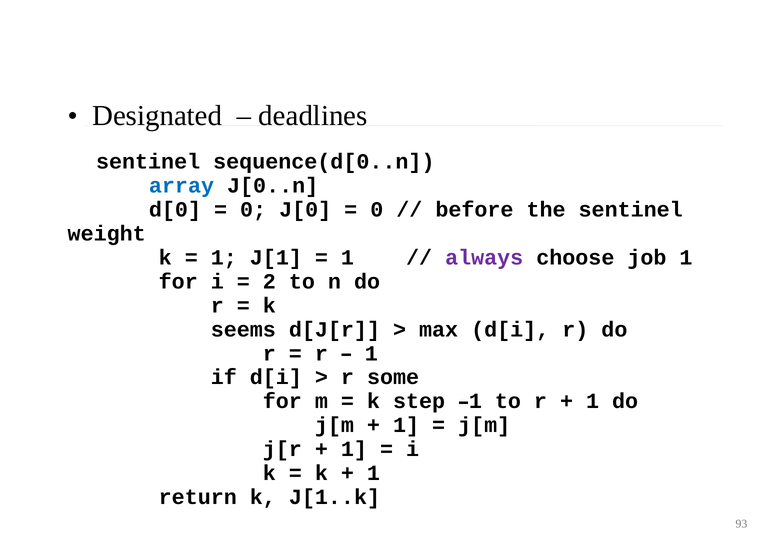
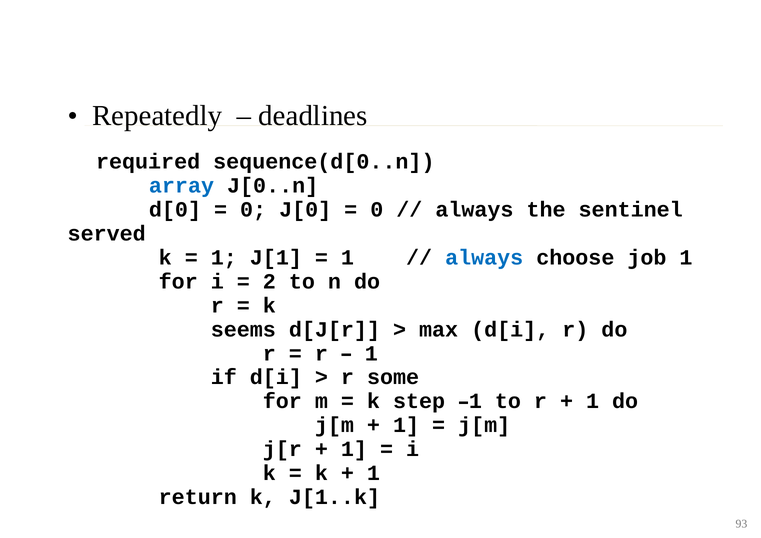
Designated: Designated -> Repeatedly (157, 116)
sentinel: sentinel -> required (148, 162)
before: before -> always (474, 210)
weight: weight -> served (107, 234)
always colour: purple -> blue (484, 258)
